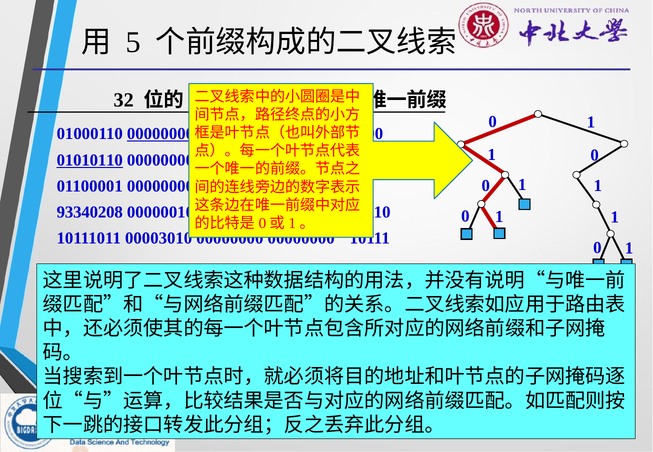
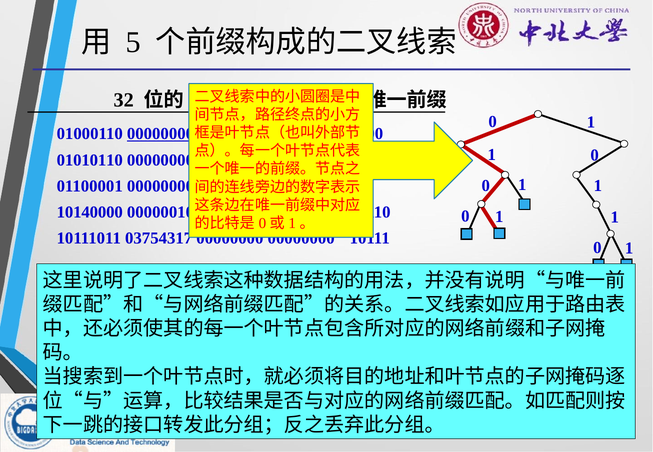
01010110 underline: present -> none (90, 160)
93340208: 93340208 -> 10140000 (90, 212)
00003010: 00003010 -> 03754317 (159, 238)
